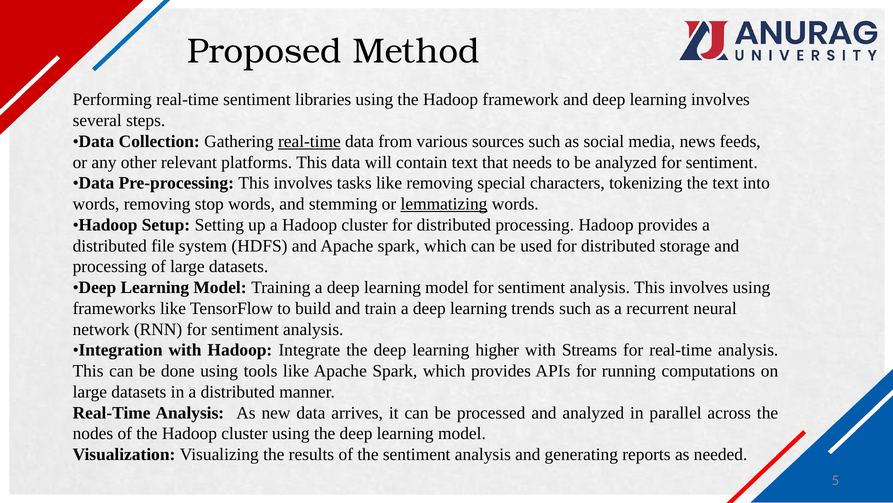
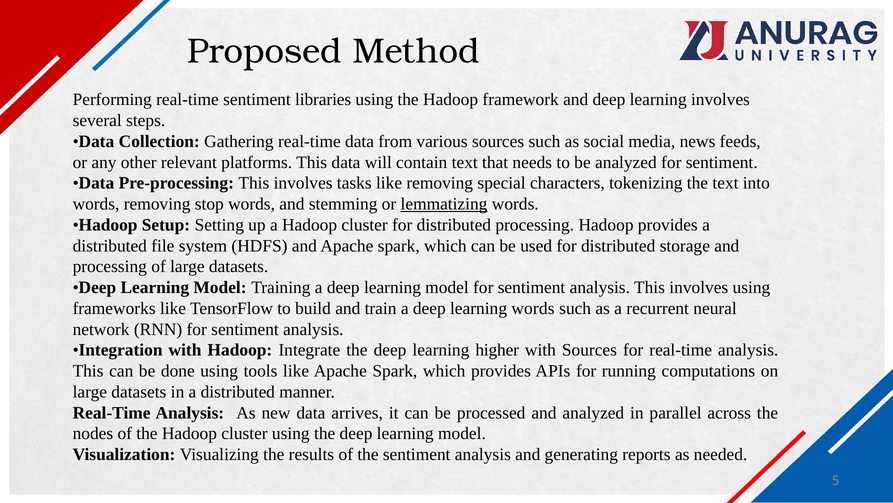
real-time underline: present -> none (309, 141)
learning trends: trends -> words (533, 308)
with Streams: Streams -> Sources (589, 350)
